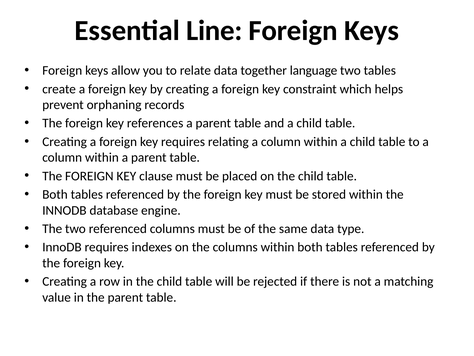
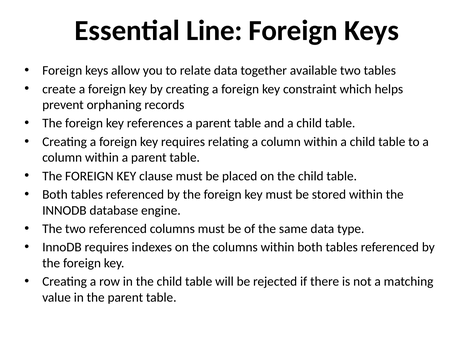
language: language -> available (313, 70)
